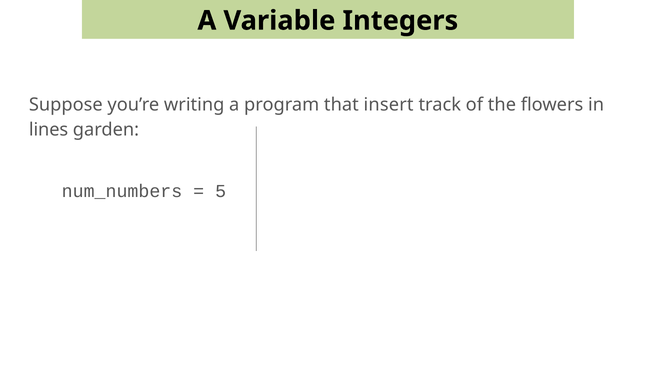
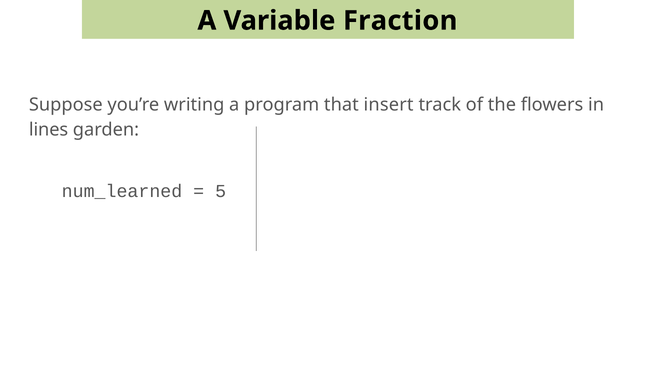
Integers: Integers -> Fraction (400, 21)
num_numbers: num_numbers -> num_learned (122, 191)
